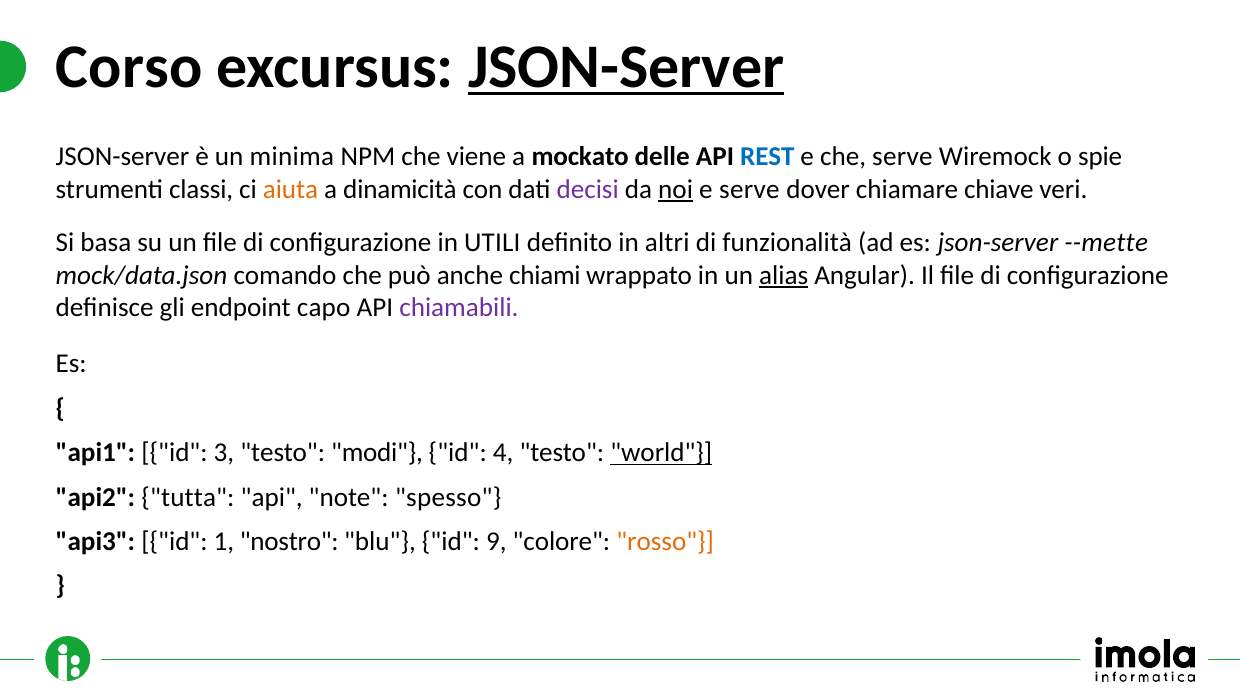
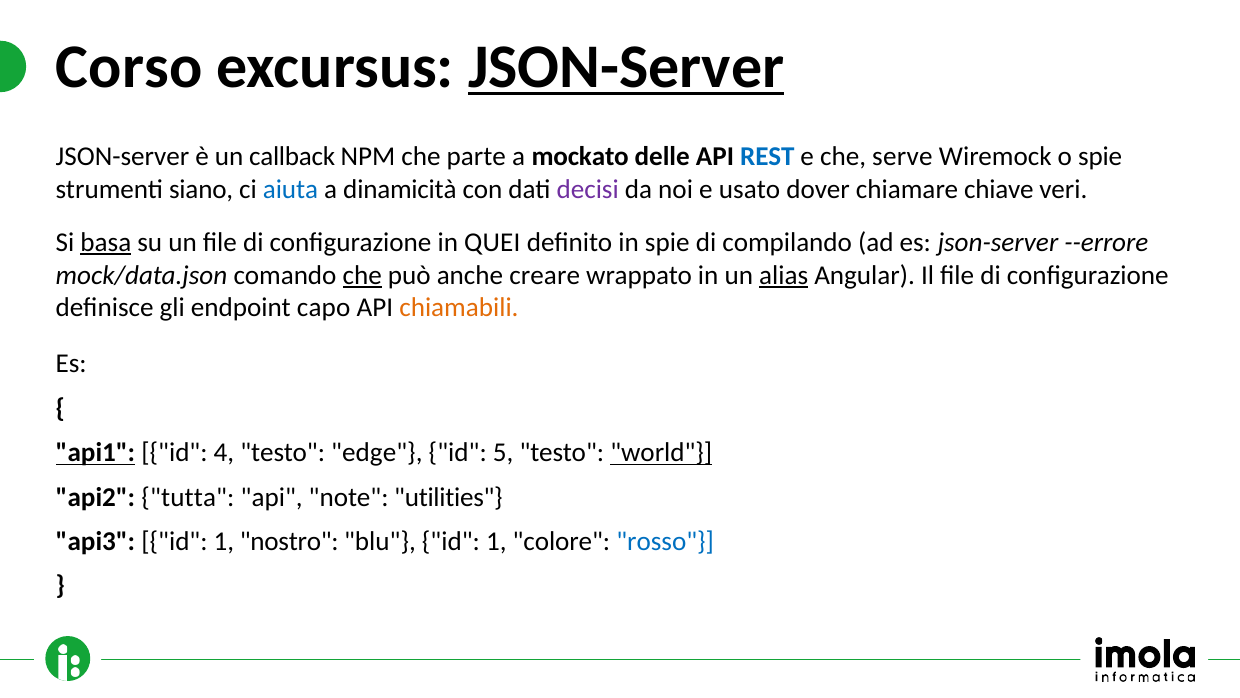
minima: minima -> callback (292, 156)
viene: viene -> parte (476, 156)
classi: classi -> siano (201, 189)
aiuta colour: orange -> blue (290, 189)
noi underline: present -> none (676, 189)
e serve: serve -> usato (750, 189)
basa underline: none -> present (106, 242)
UTILI: UTILI -> QUEI (492, 242)
in altri: altri -> spie (667, 242)
funzionalità: funzionalità -> compilando (787, 242)
--mette: --mette -> --errore (1106, 242)
che underline: none -> present (362, 275)
chiami: chiami -> creare (545, 275)
chiamabili colour: purple -> orange (459, 307)
api1 underline: none -> present (95, 452)
3: 3 -> 4 (224, 452)
modi: modi -> edge (377, 452)
4: 4 -> 5 (503, 452)
spesso: spesso -> utilities (448, 497)
blu id 9: 9 -> 1 (496, 541)
rosso colour: orange -> blue (665, 541)
